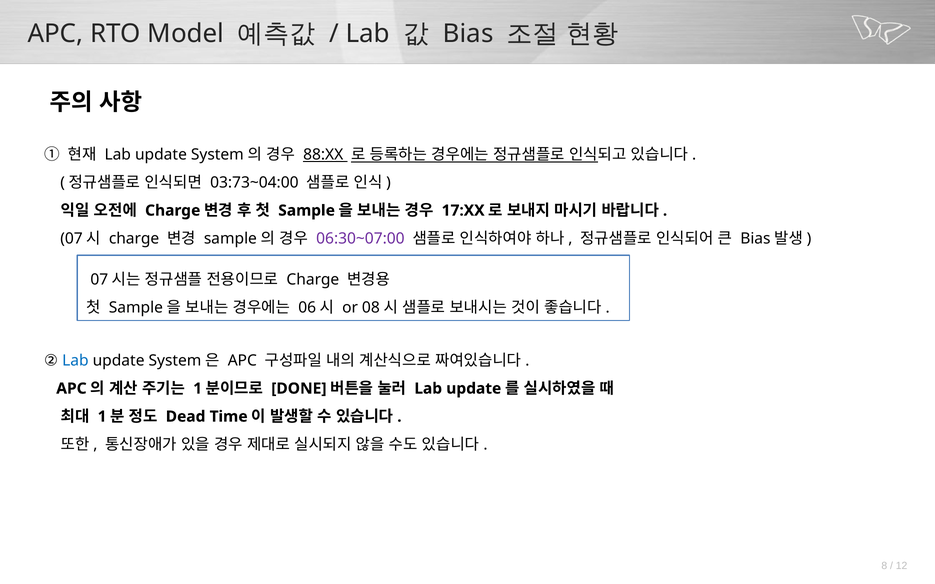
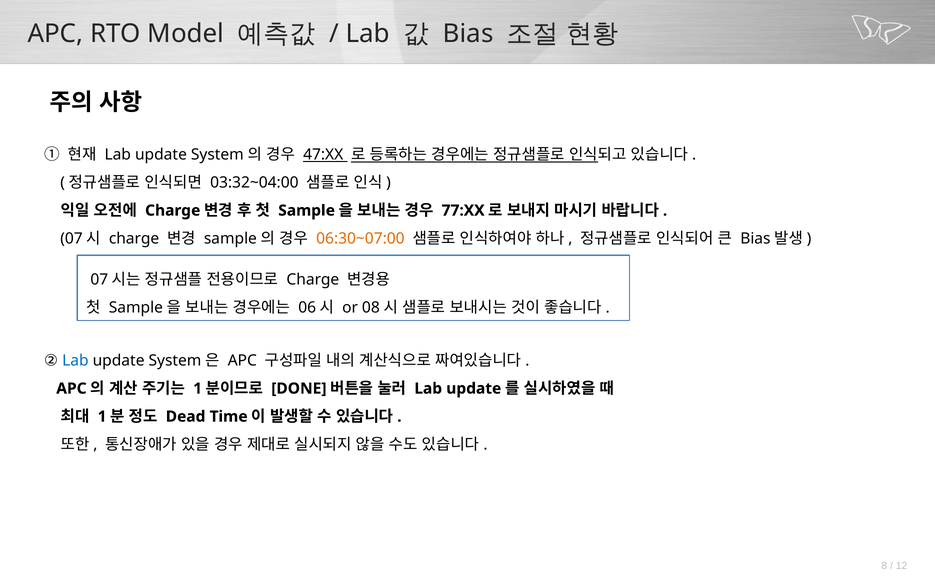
88:XX: 88:XX -> 47:XX (323, 155)
03:73~04:00: 03:73~04:00 -> 03:32~04:00 (254, 183)
17:XX: 17:XX -> 77:XX (463, 211)
06:30~07:00 colour: purple -> orange (360, 239)
